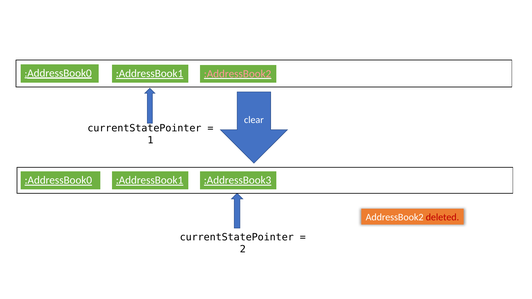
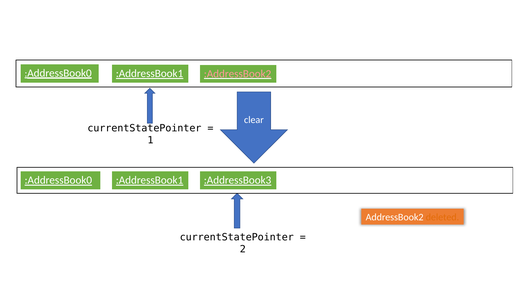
deleted colour: red -> orange (442, 217)
